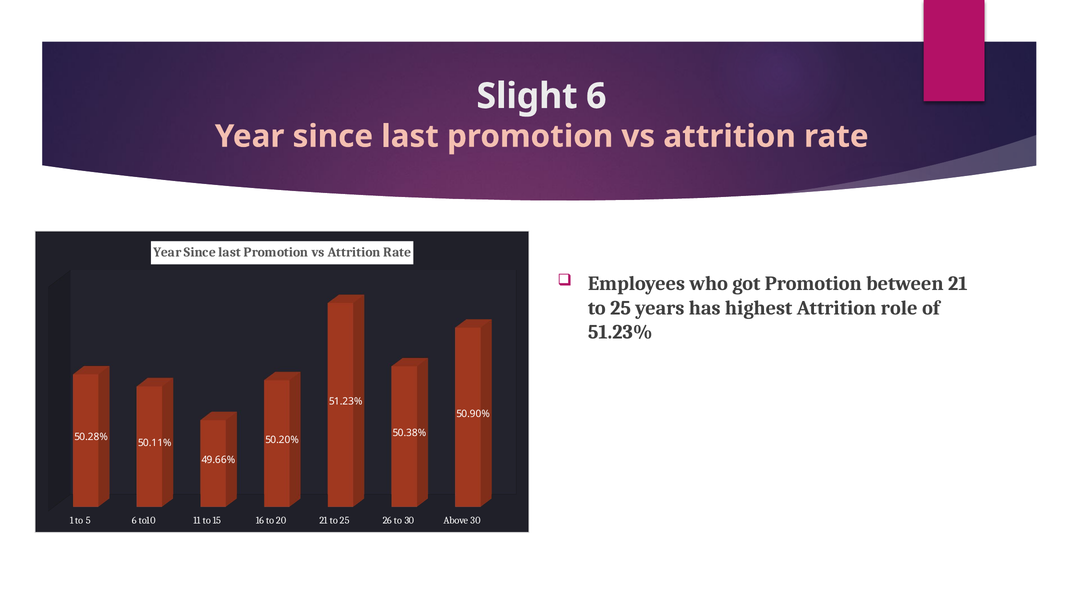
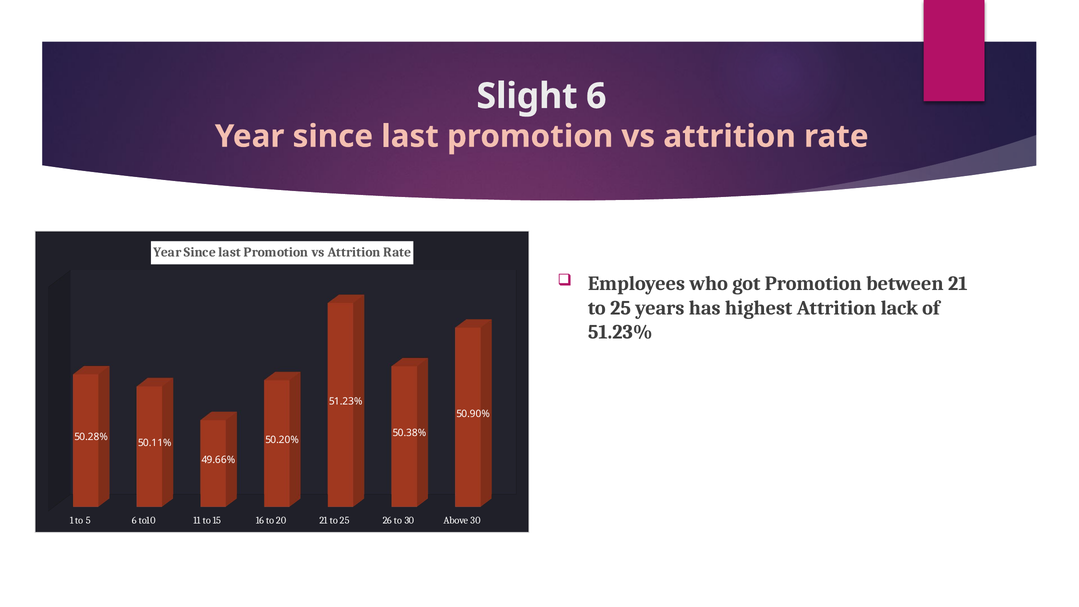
role: role -> lack (899, 308)
